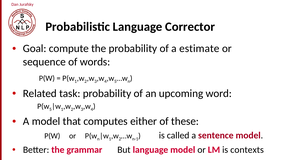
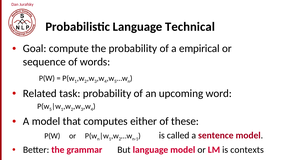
Corrector: Corrector -> Technical (190, 27)
estimate: estimate -> empirical (199, 48)
